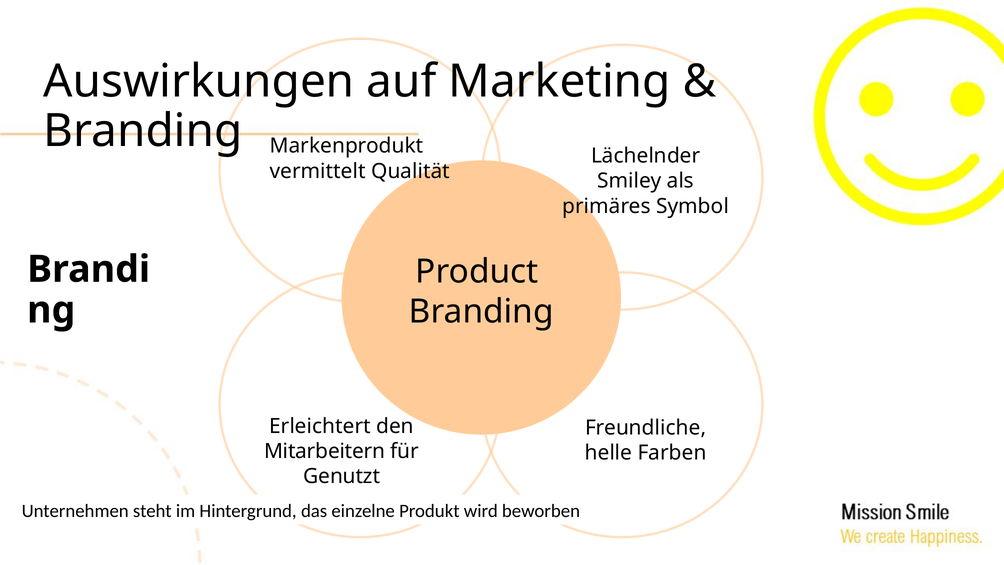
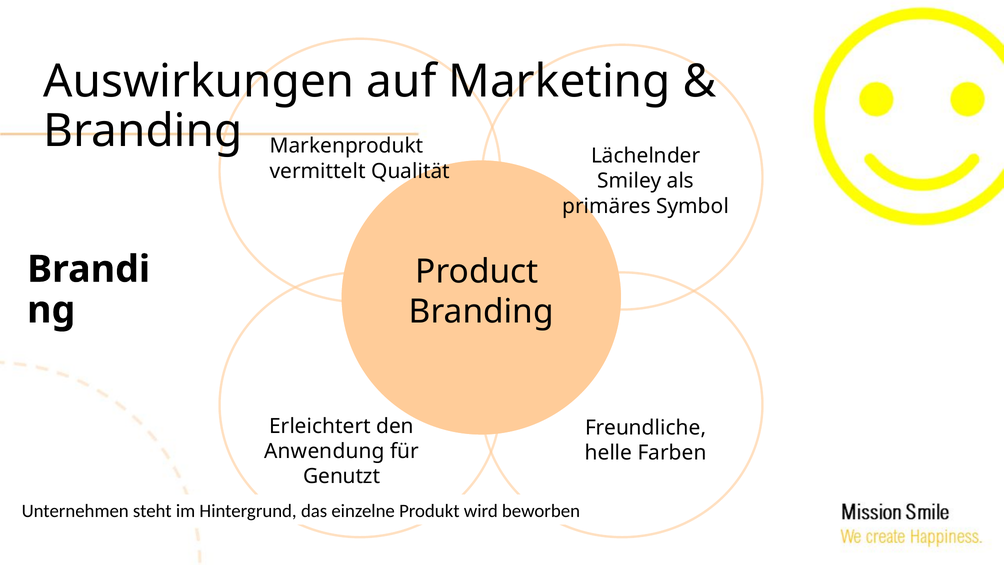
Mitarbeitern: Mitarbeitern -> Anwendung (324, 451)
